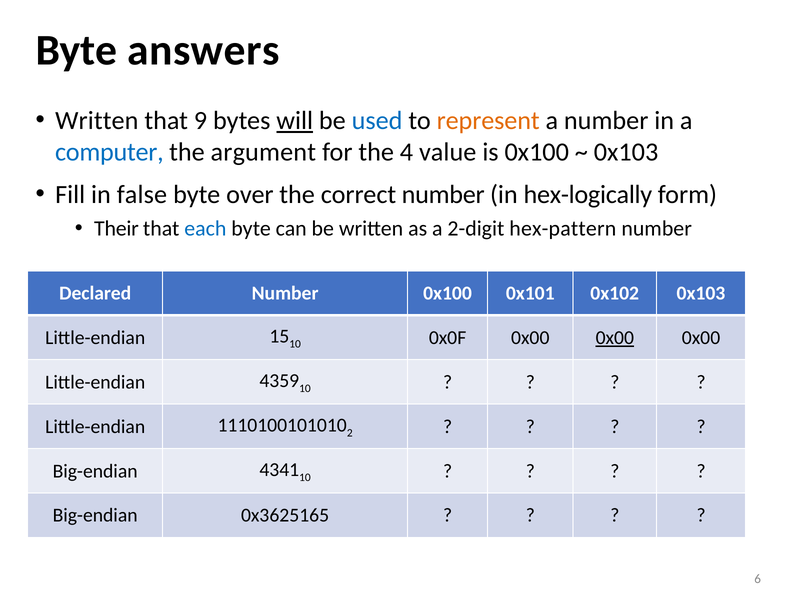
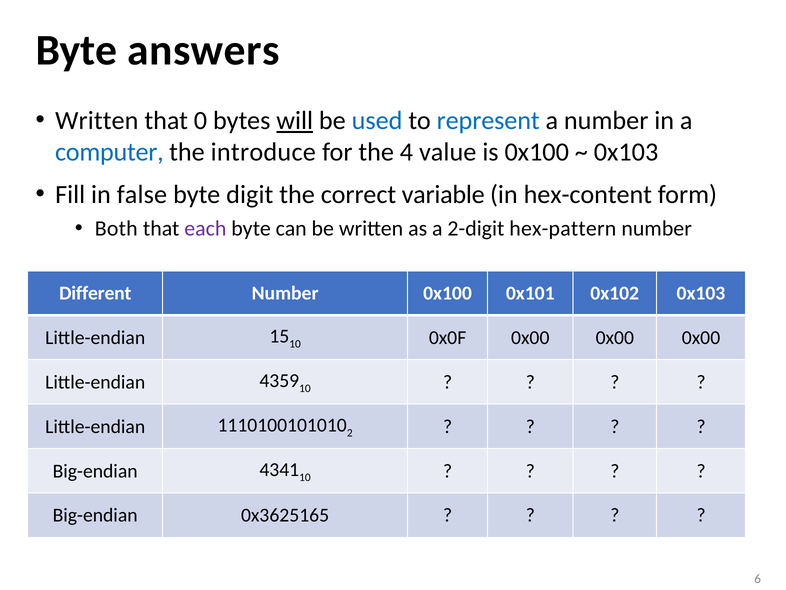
9: 9 -> 0 (200, 121)
represent colour: orange -> blue (488, 121)
argument: argument -> introduce (263, 152)
over: over -> digit (250, 194)
correct number: number -> variable (443, 194)
hex-logically: hex-logically -> hex-content (588, 194)
Their: Their -> Both (116, 228)
each colour: blue -> purple (205, 228)
Declared: Declared -> Different (95, 293)
0x00 underline: present -> none (615, 337)
